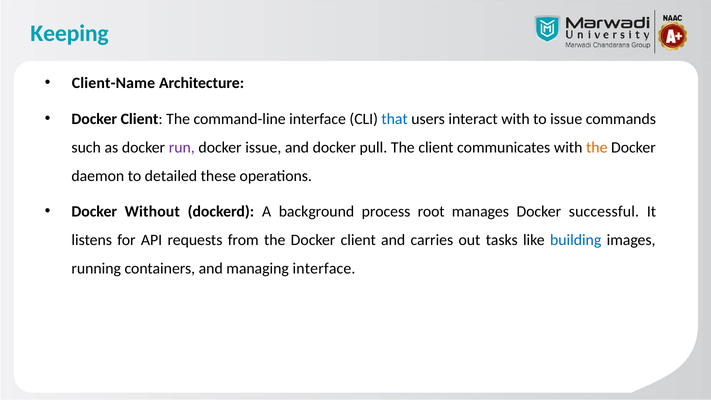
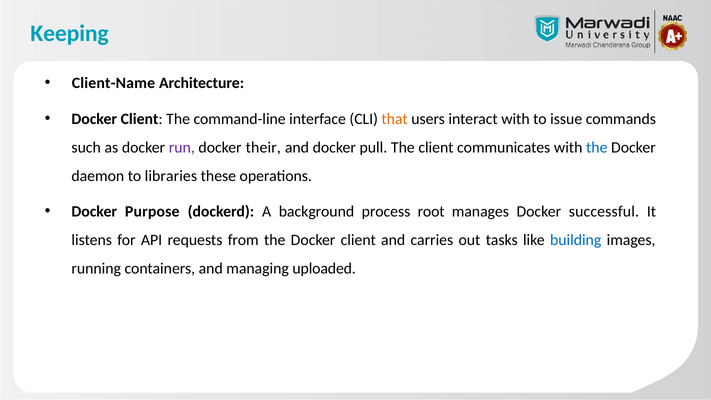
that colour: blue -> orange (395, 119)
docker issue: issue -> their (263, 147)
the colour: orange -> blue (597, 147)
detailed: detailed -> libraries (171, 176)
Without: Without -> Purpose (152, 212)
managing interface: interface -> uploaded (324, 268)
